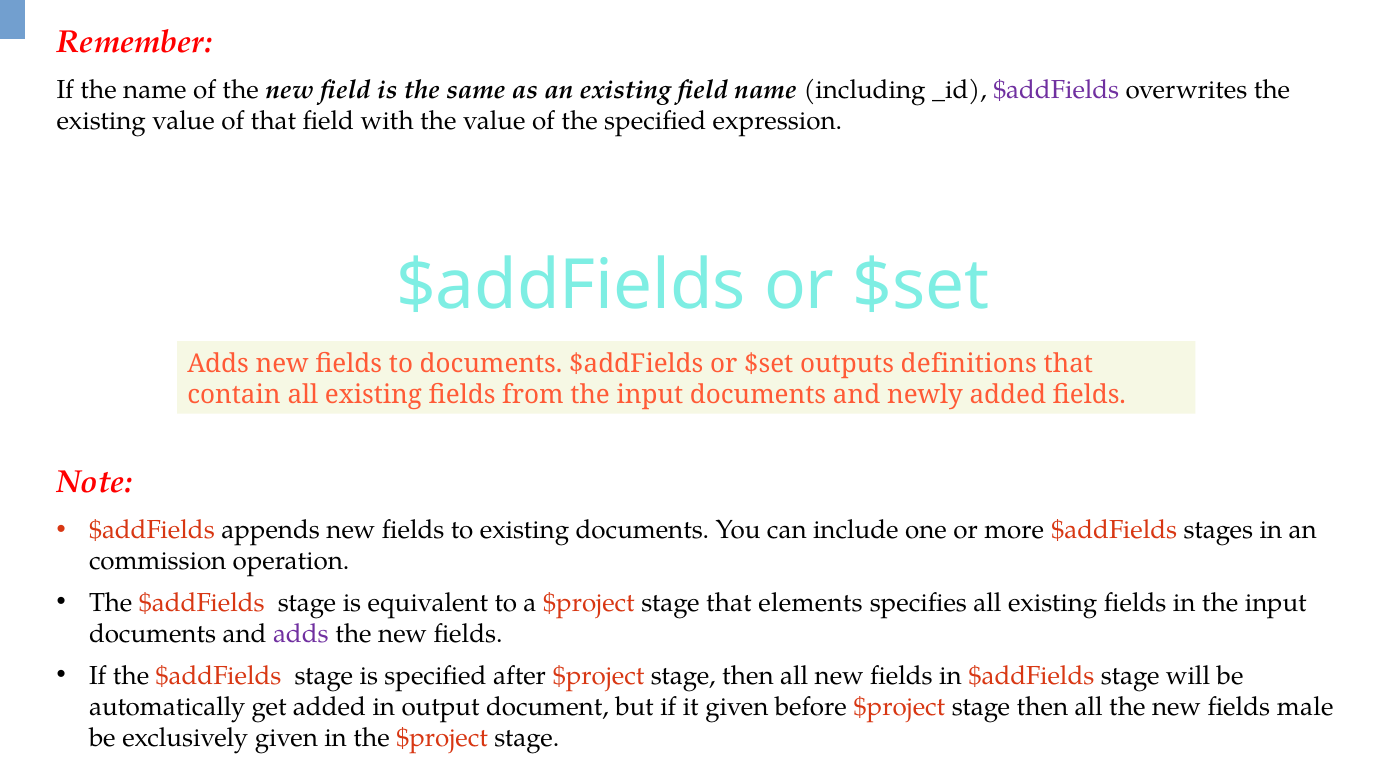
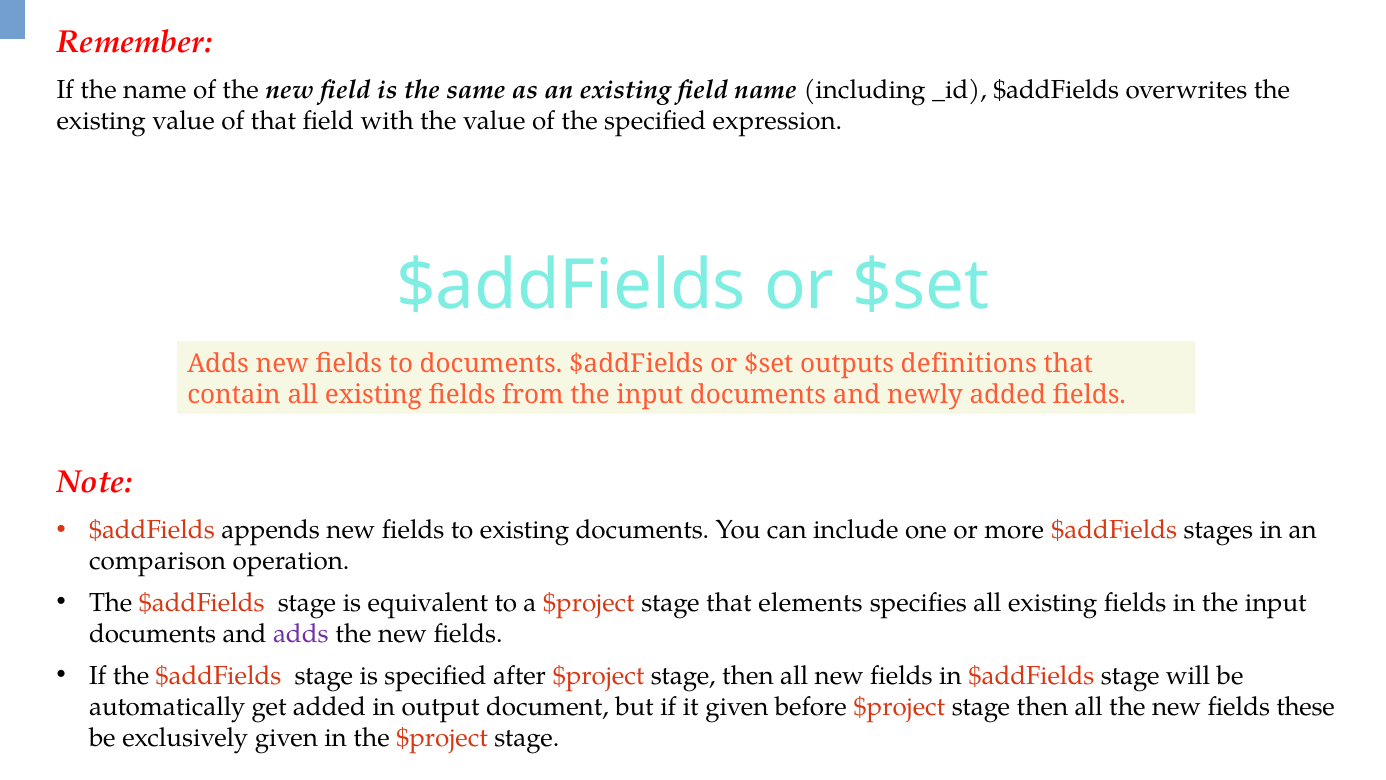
$addFields colour: purple -> black (1056, 90)
commission: commission -> comparison (158, 561)
male: male -> these (1306, 706)
